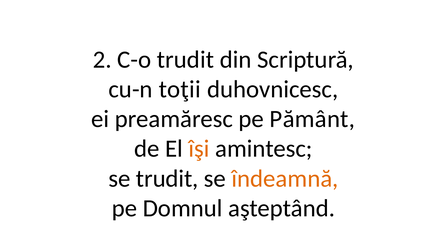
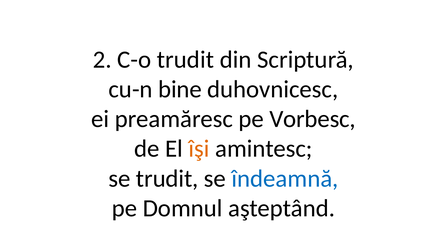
toţii: toţii -> bine (180, 89)
Pământ: Pământ -> Vorbesc (313, 119)
îndeamnă colour: orange -> blue (285, 179)
